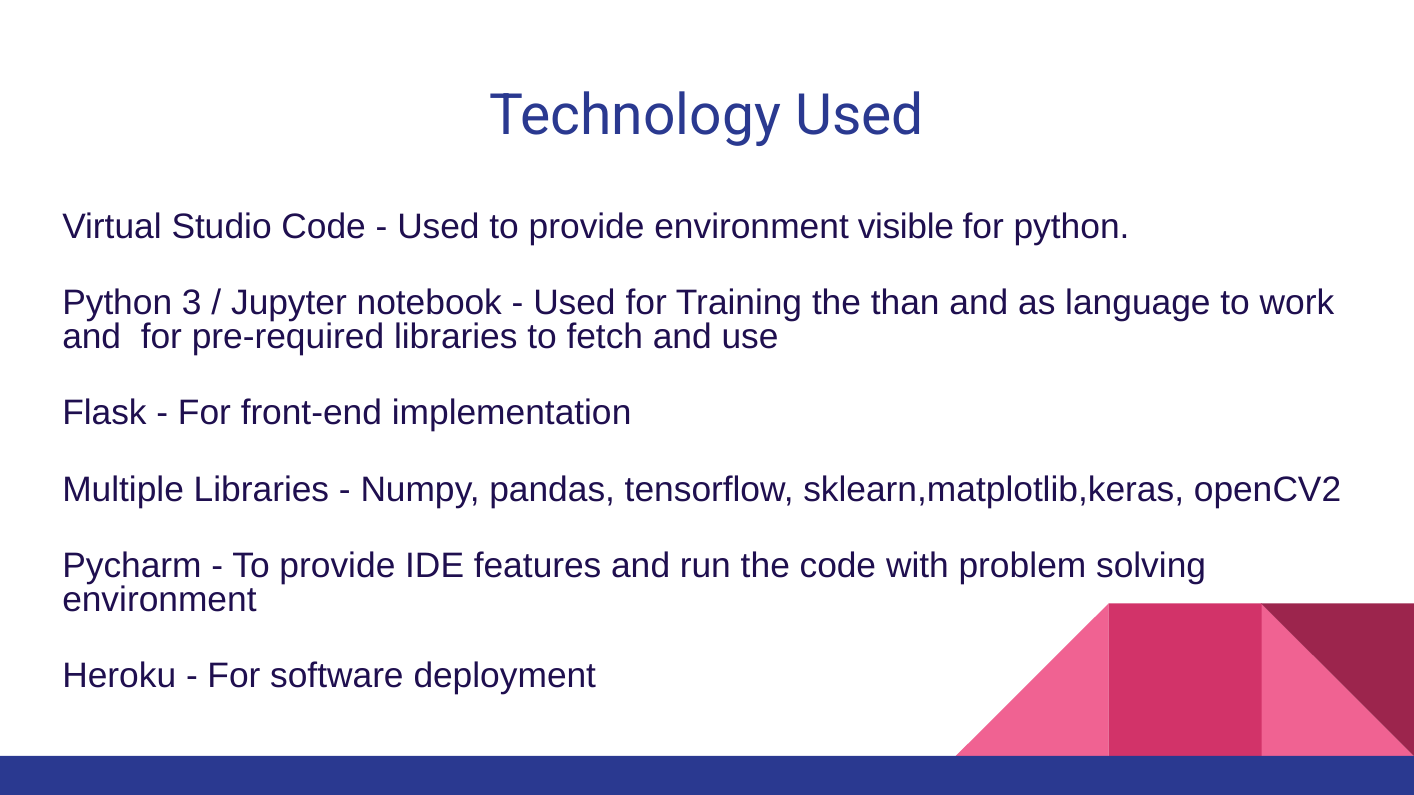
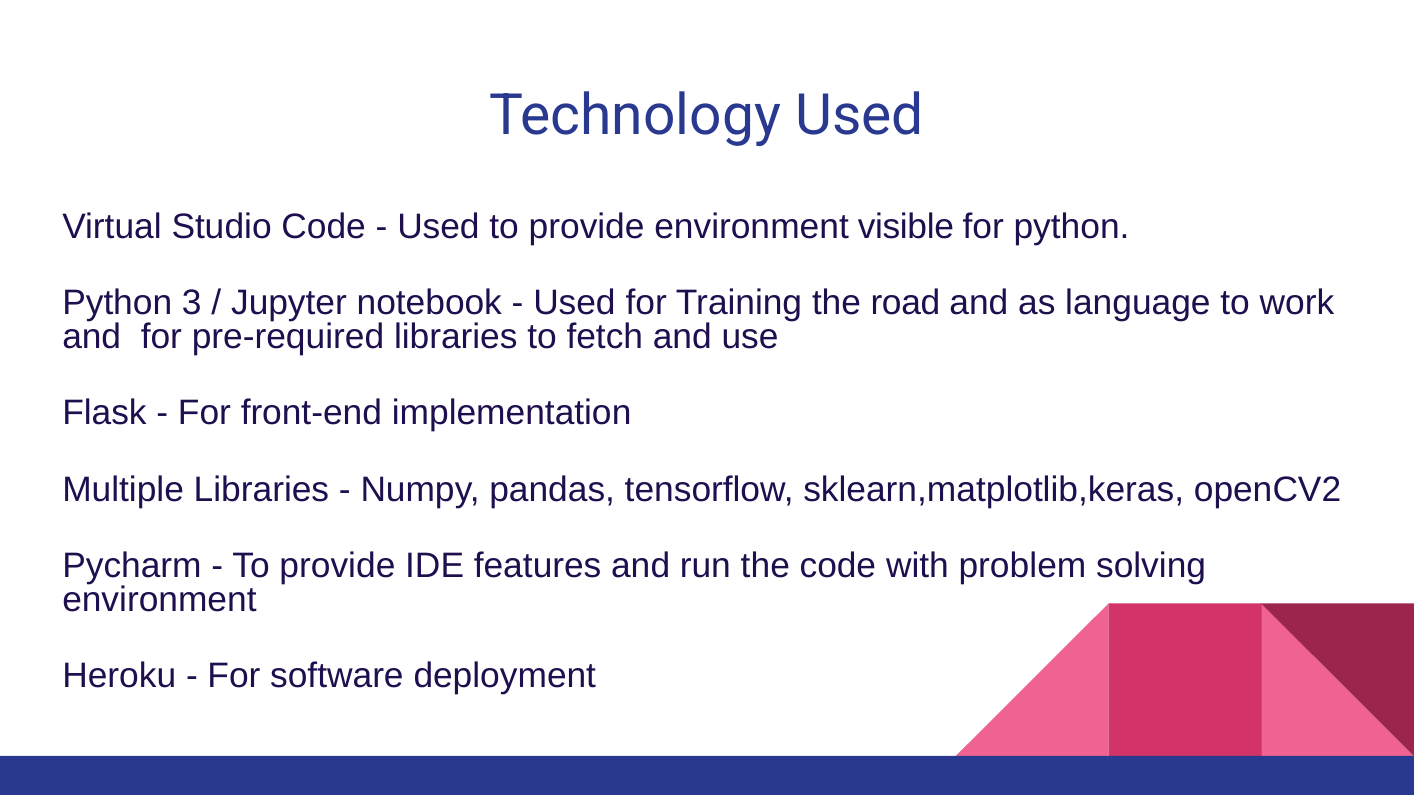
than: than -> road (905, 303)
